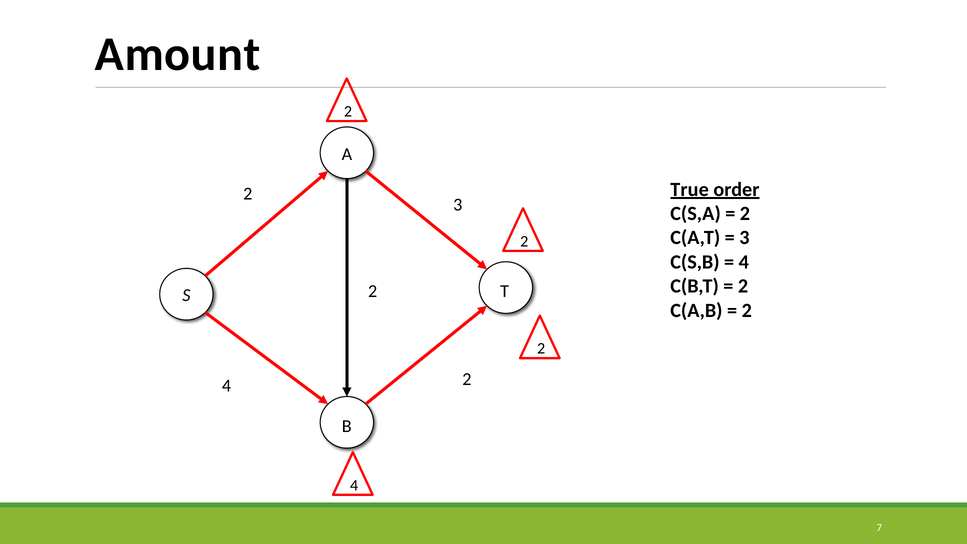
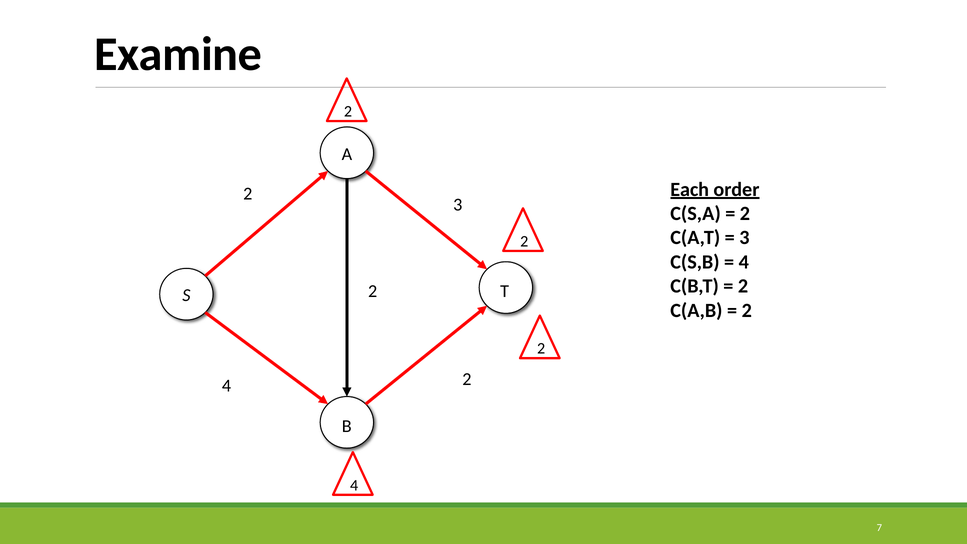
Amount: Amount -> Examine (178, 54)
True: True -> Each (690, 189)
